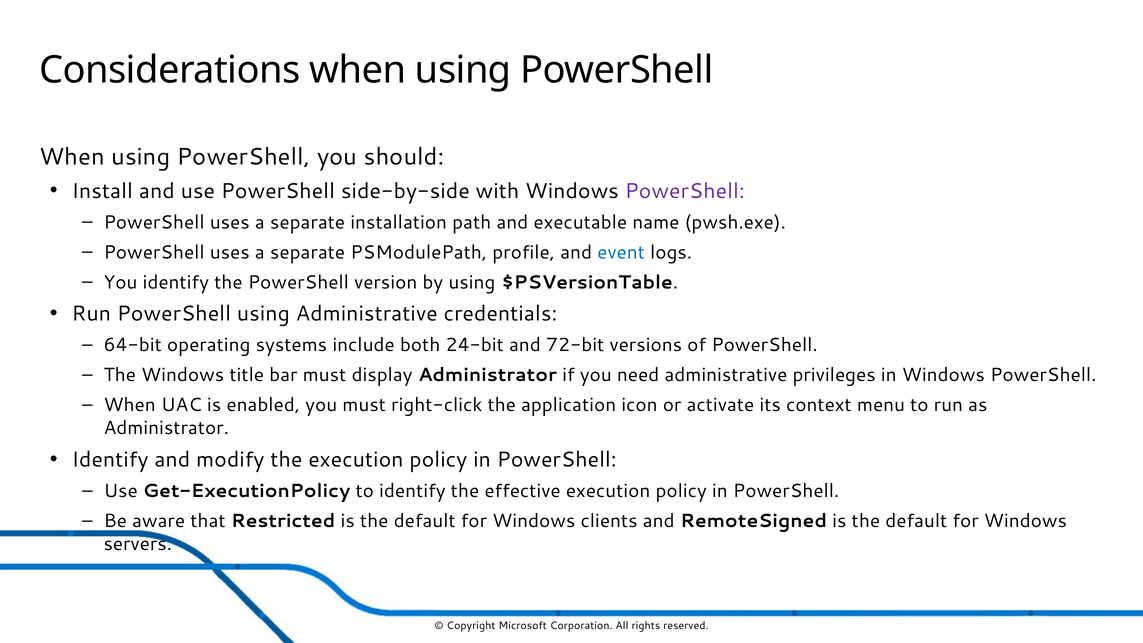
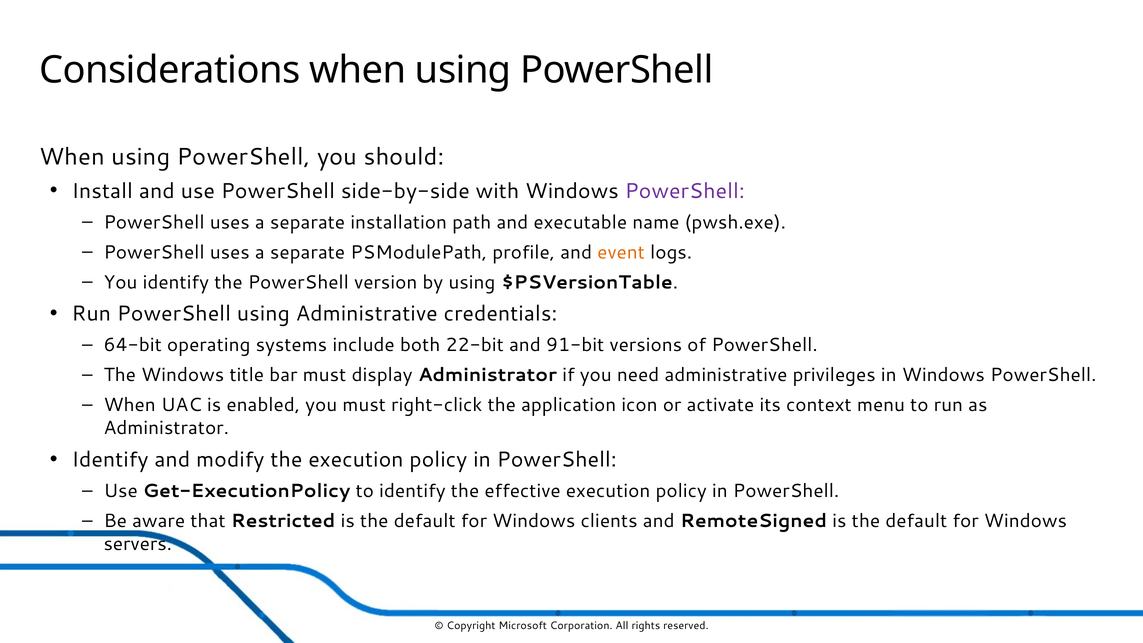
event colour: blue -> orange (621, 252)
24-bit: 24-bit -> 22-bit (475, 345)
72-bit: 72-bit -> 91-bit (575, 345)
